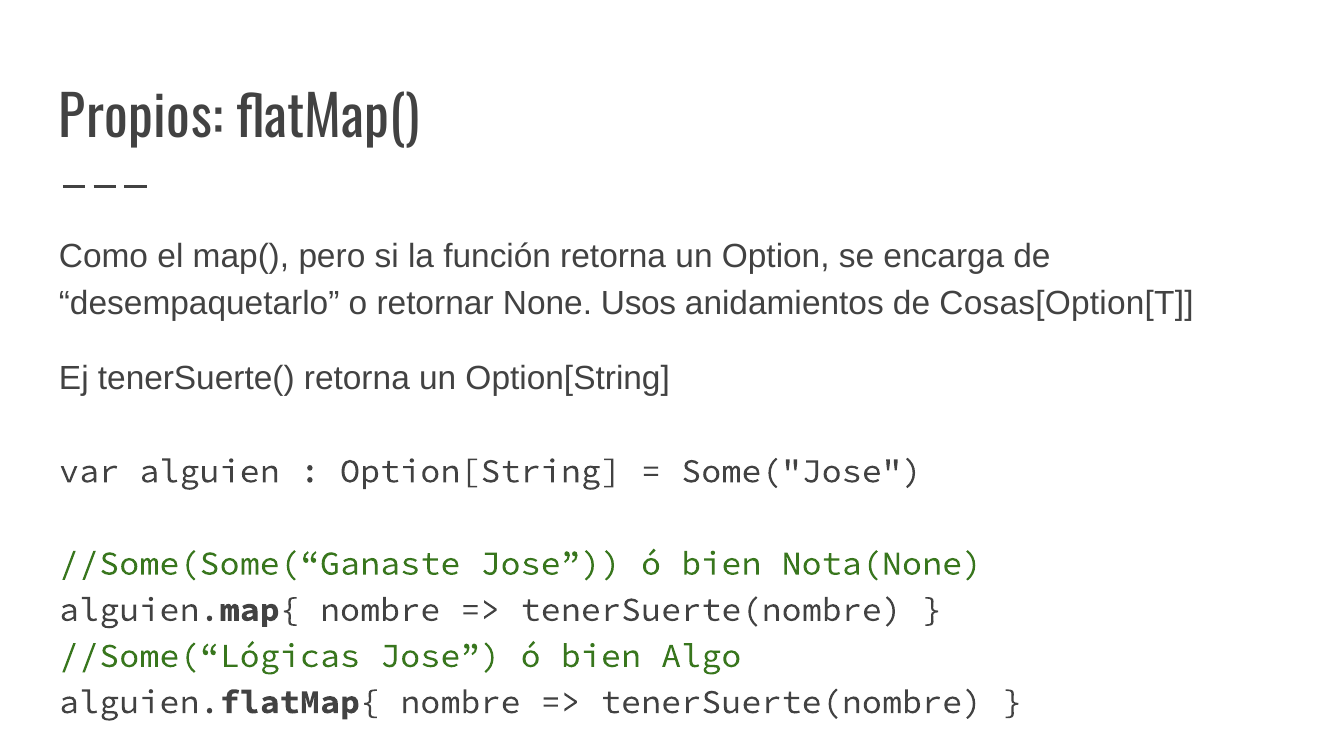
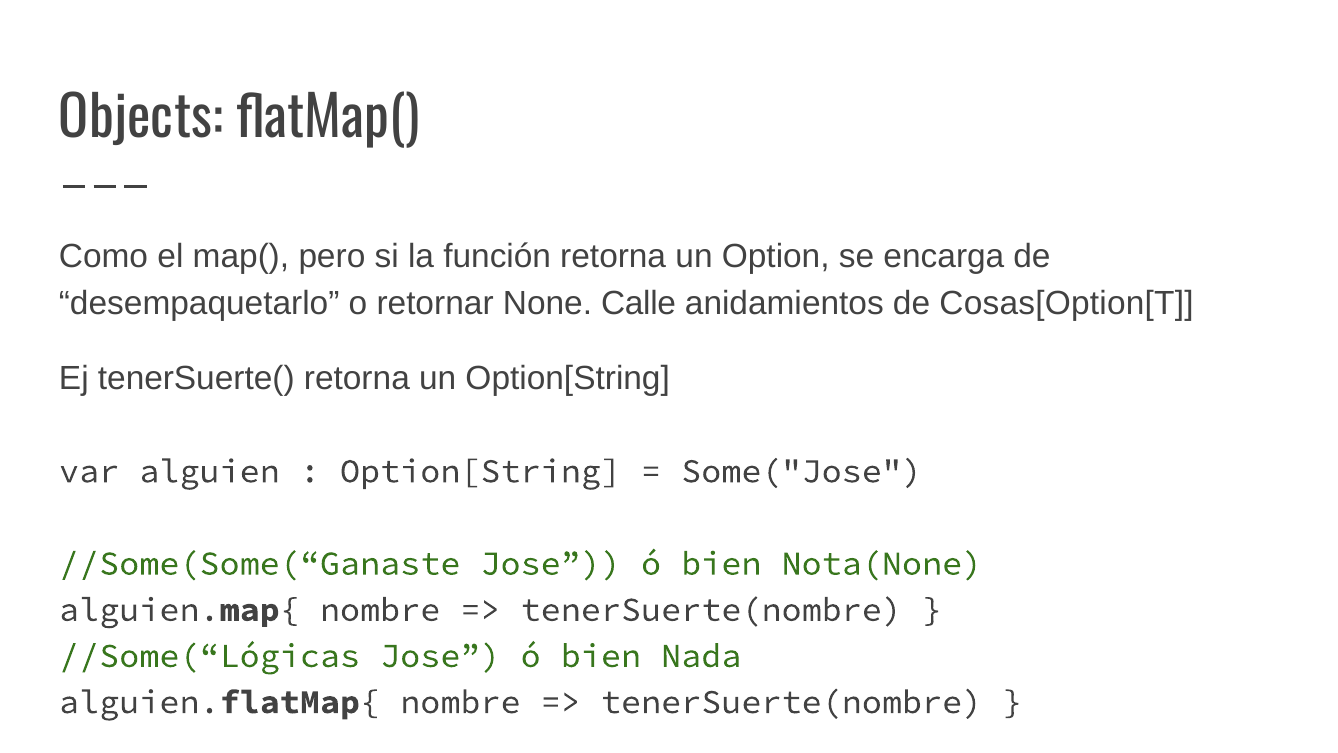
Propios: Propios -> Objects (141, 119)
Usos: Usos -> Calle (639, 303)
Algo: Algo -> Nada (701, 656)
